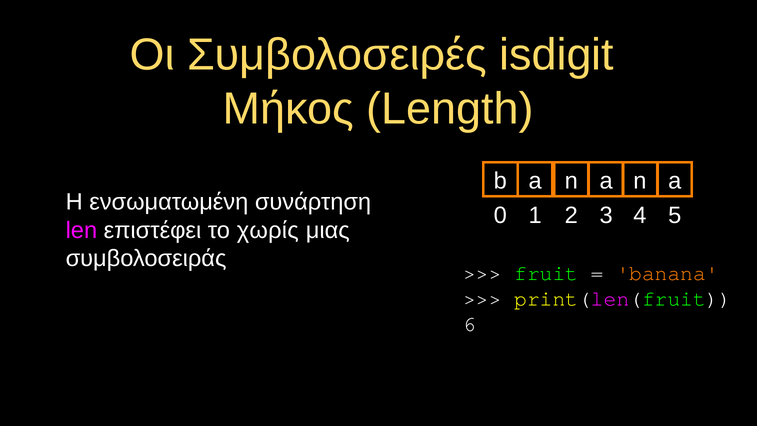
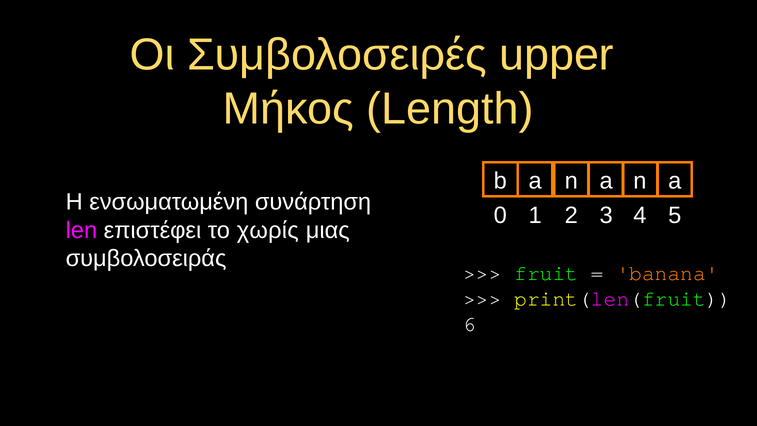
isdigit: isdigit -> upper (557, 55)
